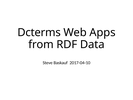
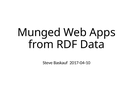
Dcterms: Dcterms -> Munged (39, 32)
